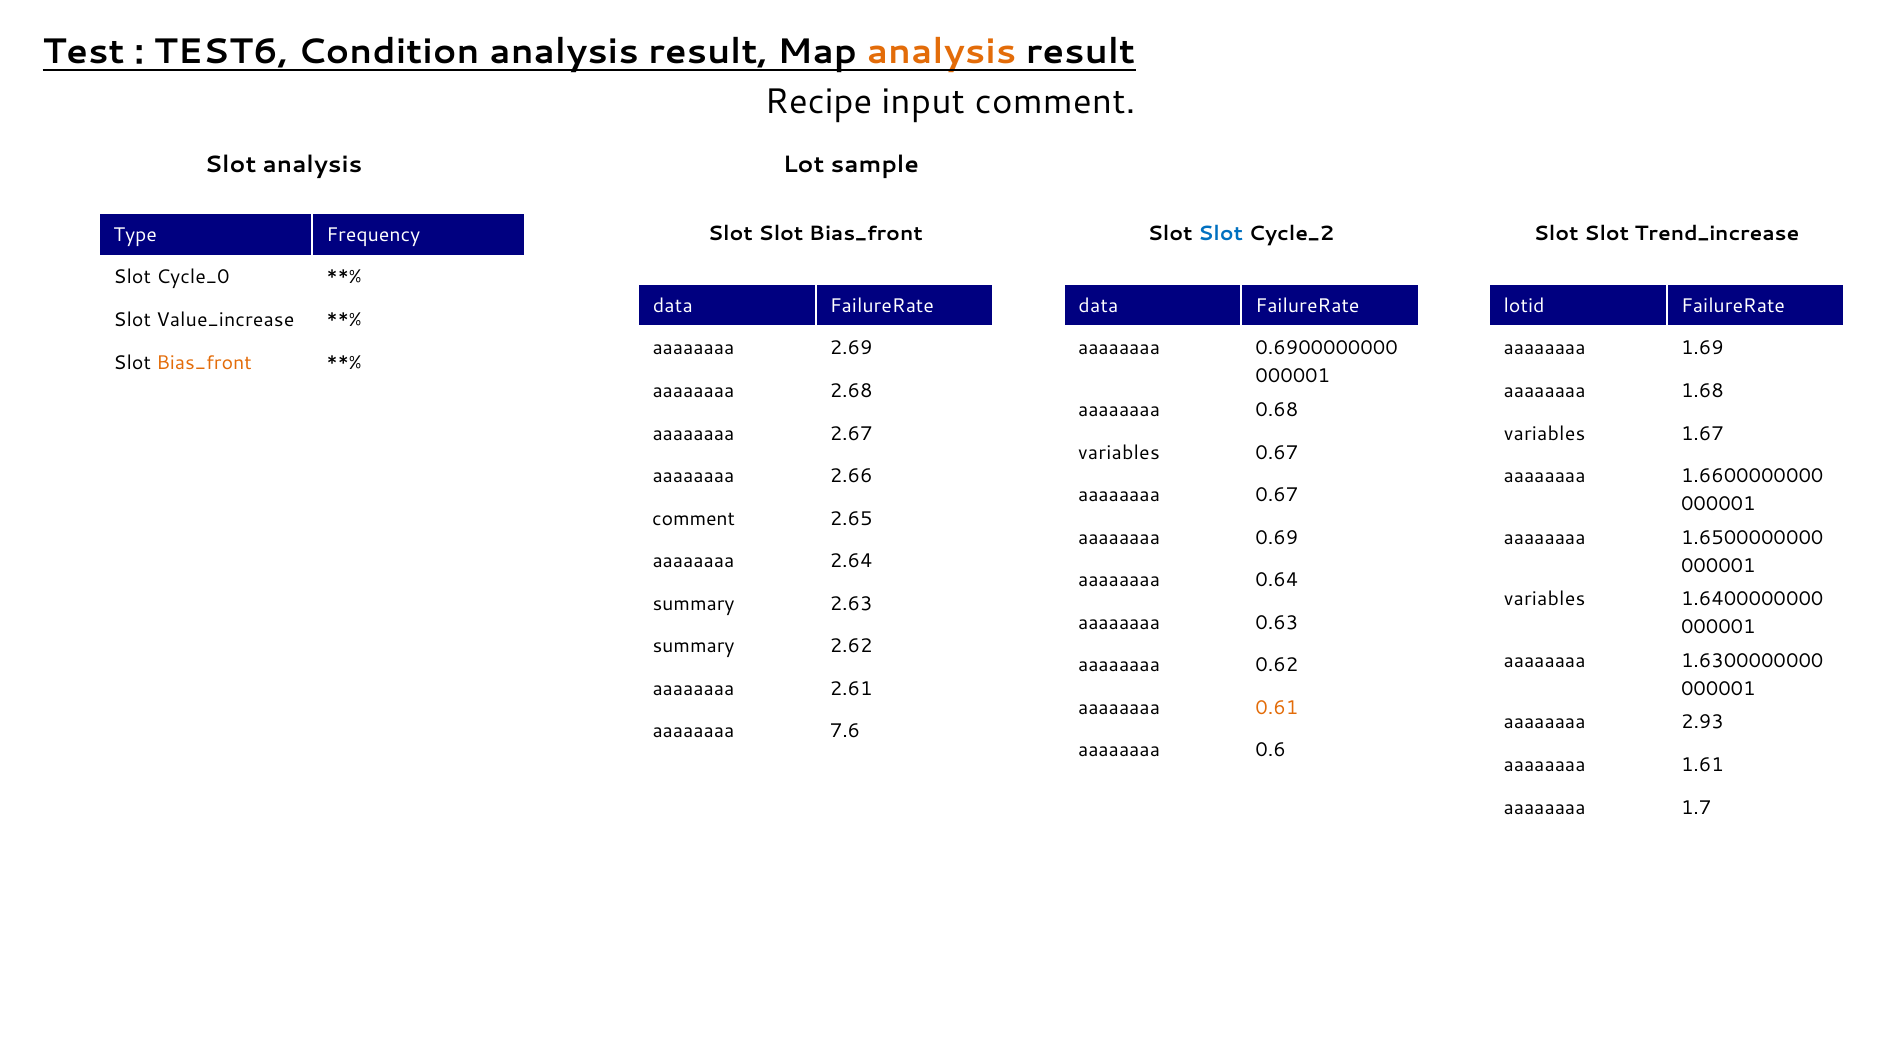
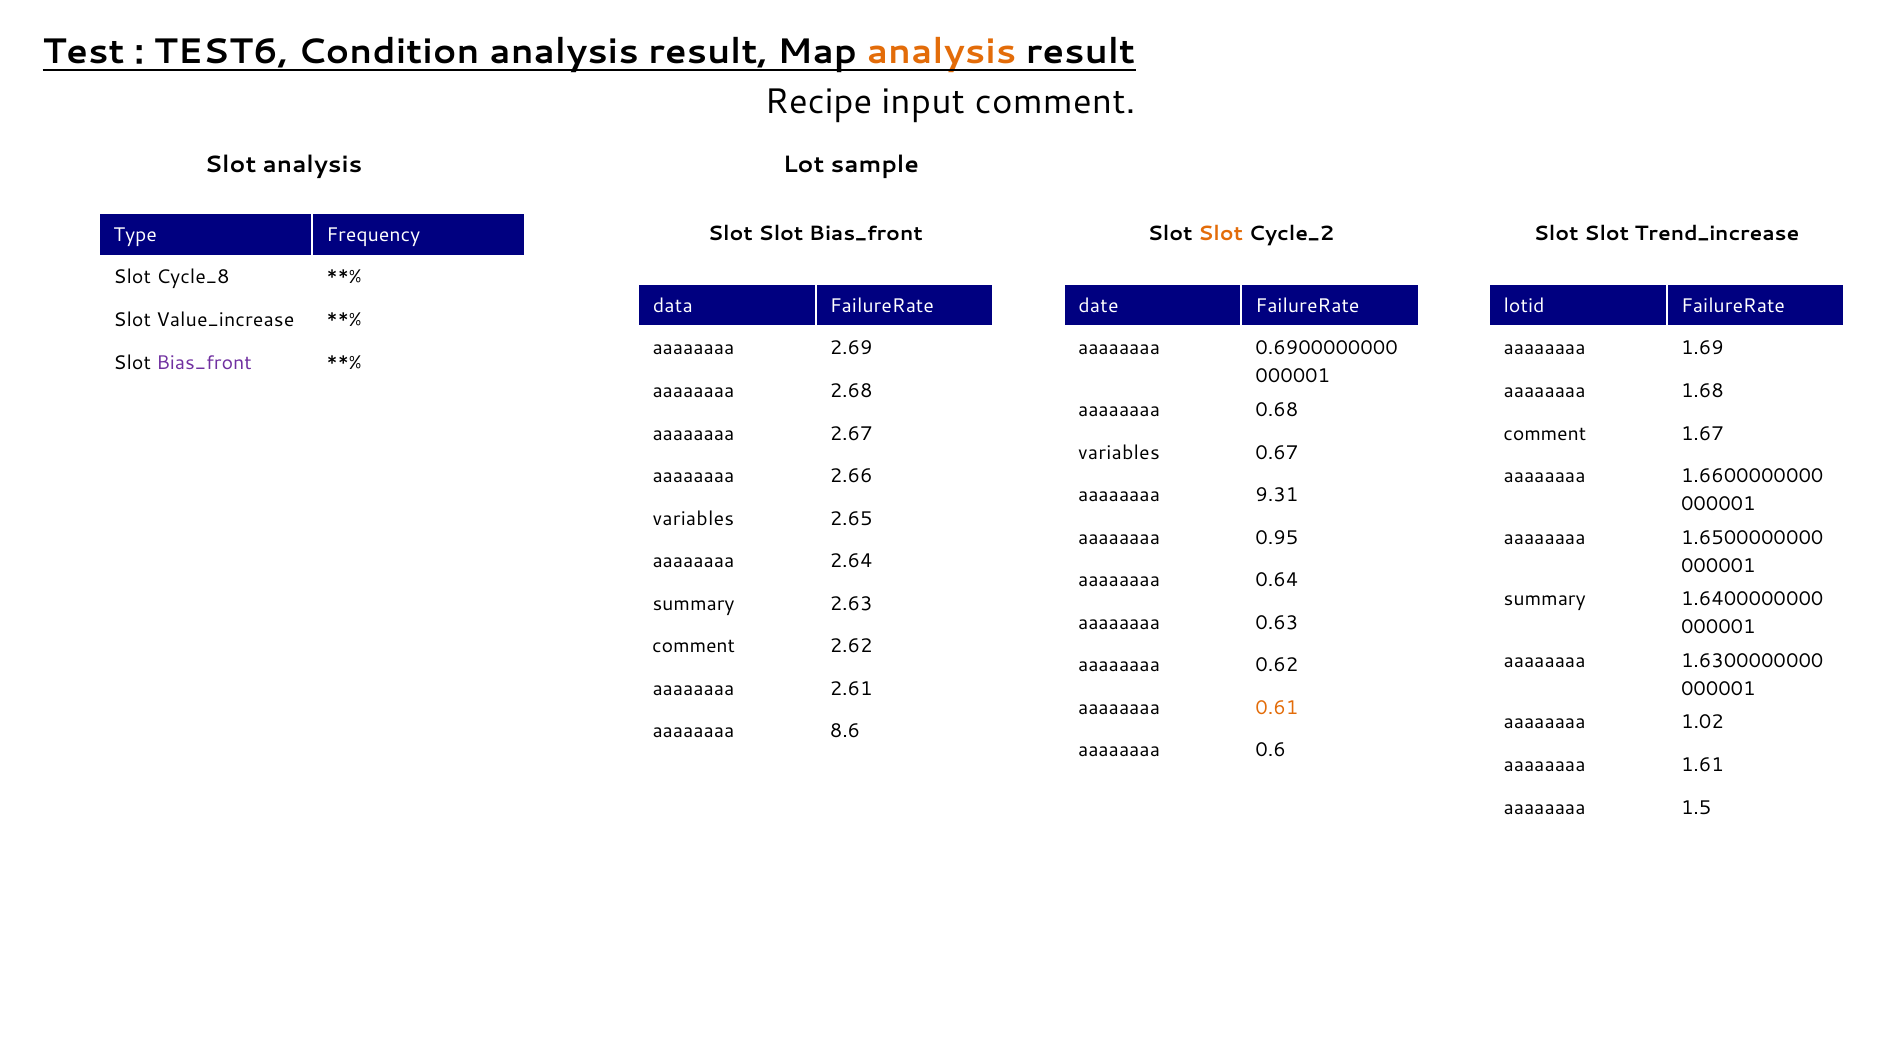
Slot colour: blue -> orange (1221, 234)
Cycle_0: Cycle_0 -> Cycle_8 (193, 277)
data: data -> date (1098, 306)
Bias_front colour: orange -> purple (204, 363)
variables: variables -> comment (1545, 433)
aaaaaaaa 0.67: 0.67 -> 9.31 (1277, 495)
comment: comment -> variables (693, 519)
0.69: 0.69 -> 0.95 (1277, 538)
variables: variables -> summary (1545, 599)
summary: summary -> comment (694, 646)
2.93: 2.93 -> 1.02 (1702, 722)
7.6: 7.6 -> 8.6 (845, 731)
1.7: 1.7 -> 1.5 (1696, 808)
